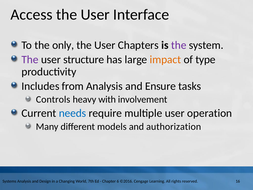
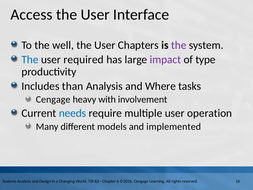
only: only -> well (63, 45)
The colour: purple -> blue (30, 59)
structure: structure -> required (84, 59)
impact colour: orange -> purple (165, 59)
from: from -> than (73, 86)
Ensure: Ensure -> Where (160, 86)
Controls: Controls -> Cengage (53, 99)
authorization: authorization -> implemented (174, 126)
